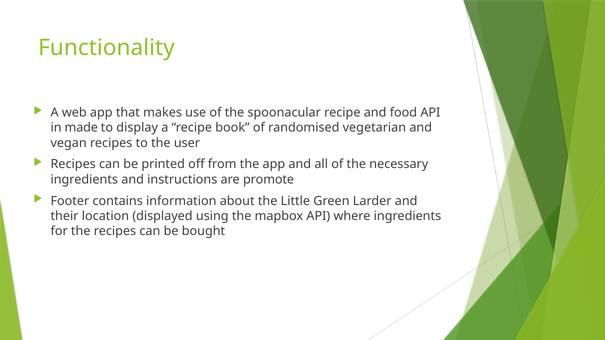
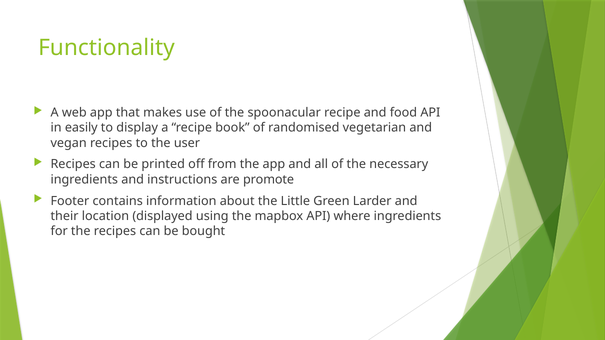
made: made -> easily (81, 128)
